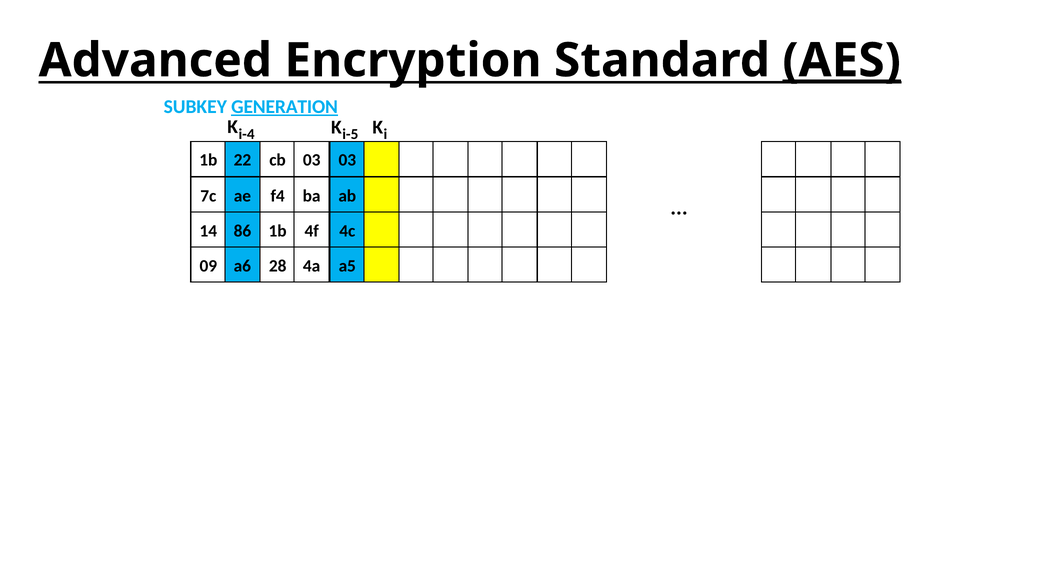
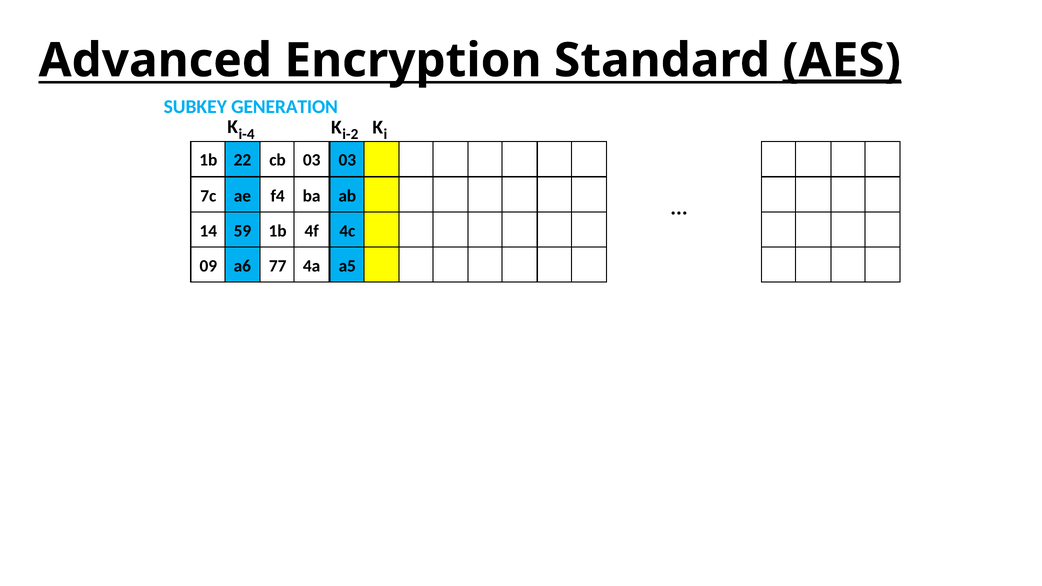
GENERATION underline: present -> none (285, 107)
i-5: i-5 -> i-2 (350, 134)
86: 86 -> 59 (242, 231)
28: 28 -> 77 (278, 266)
